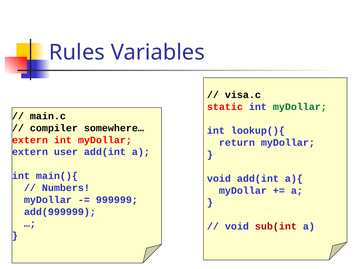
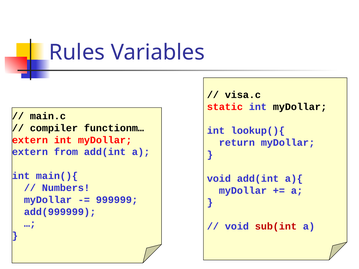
myDollar colour: green -> black (300, 107)
somewhere…: somewhere… -> functionm… (114, 128)
user: user -> from (66, 152)
